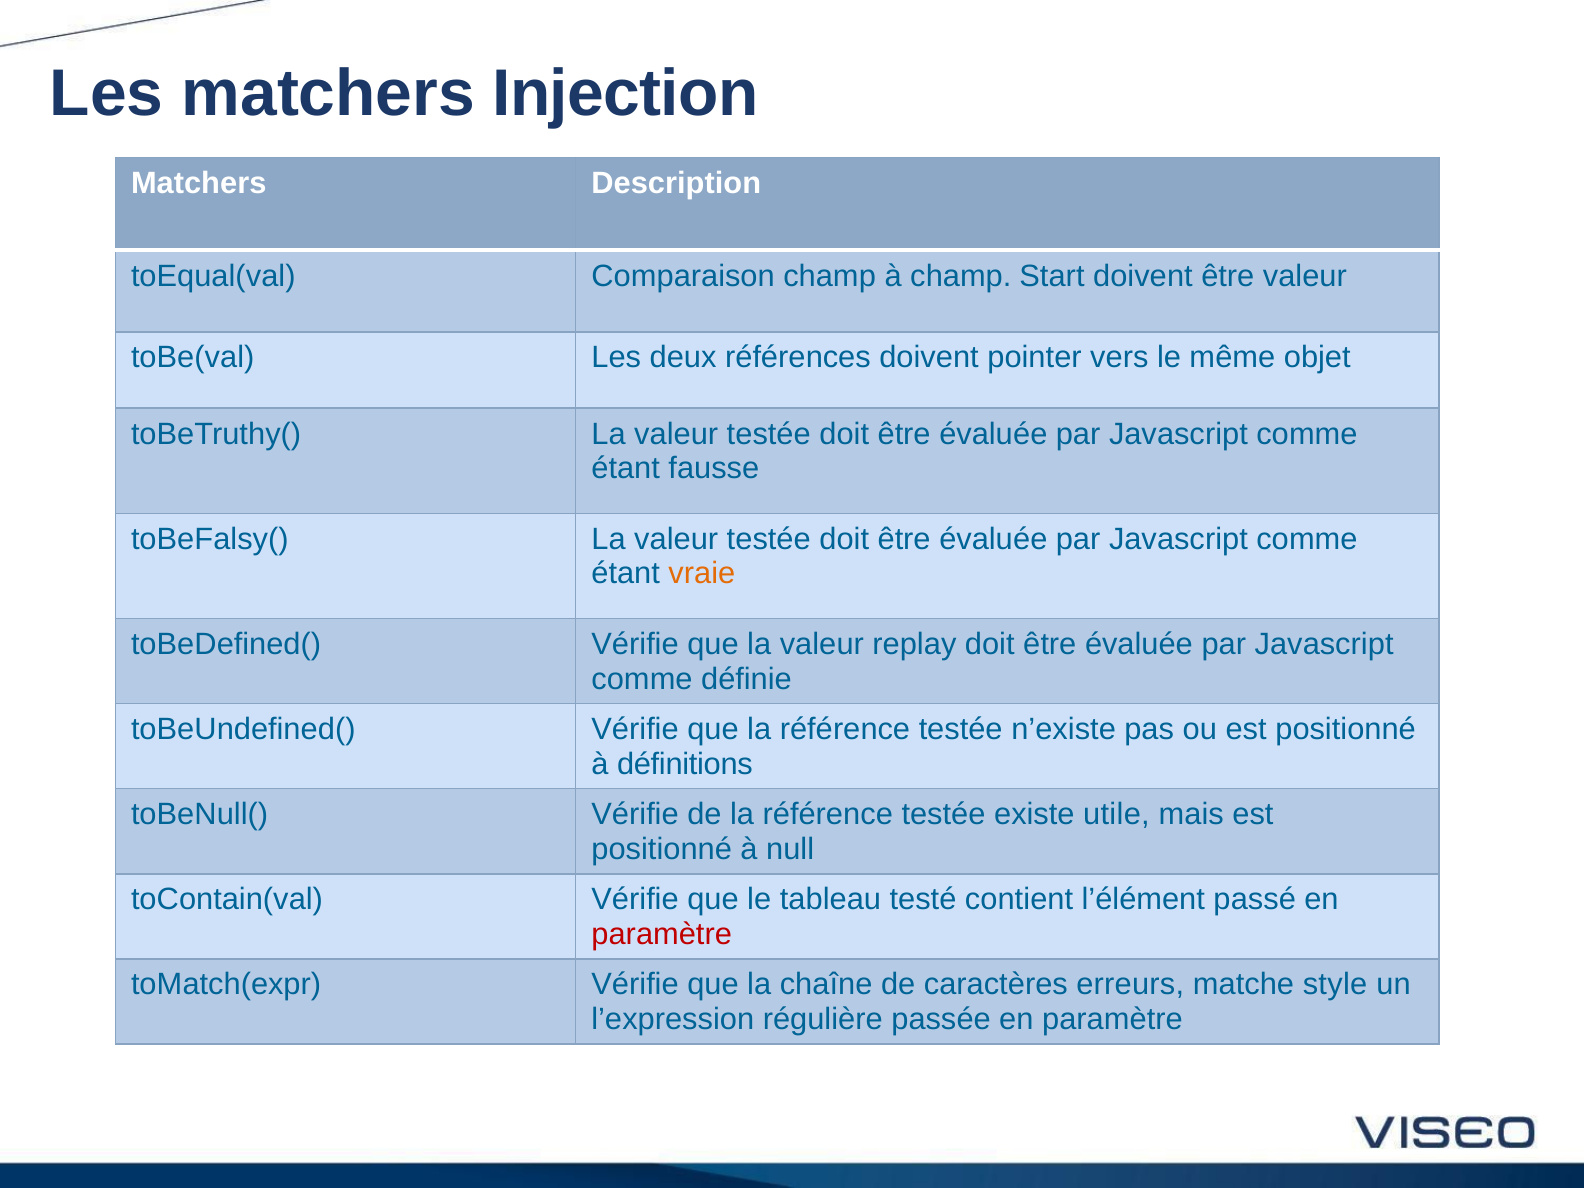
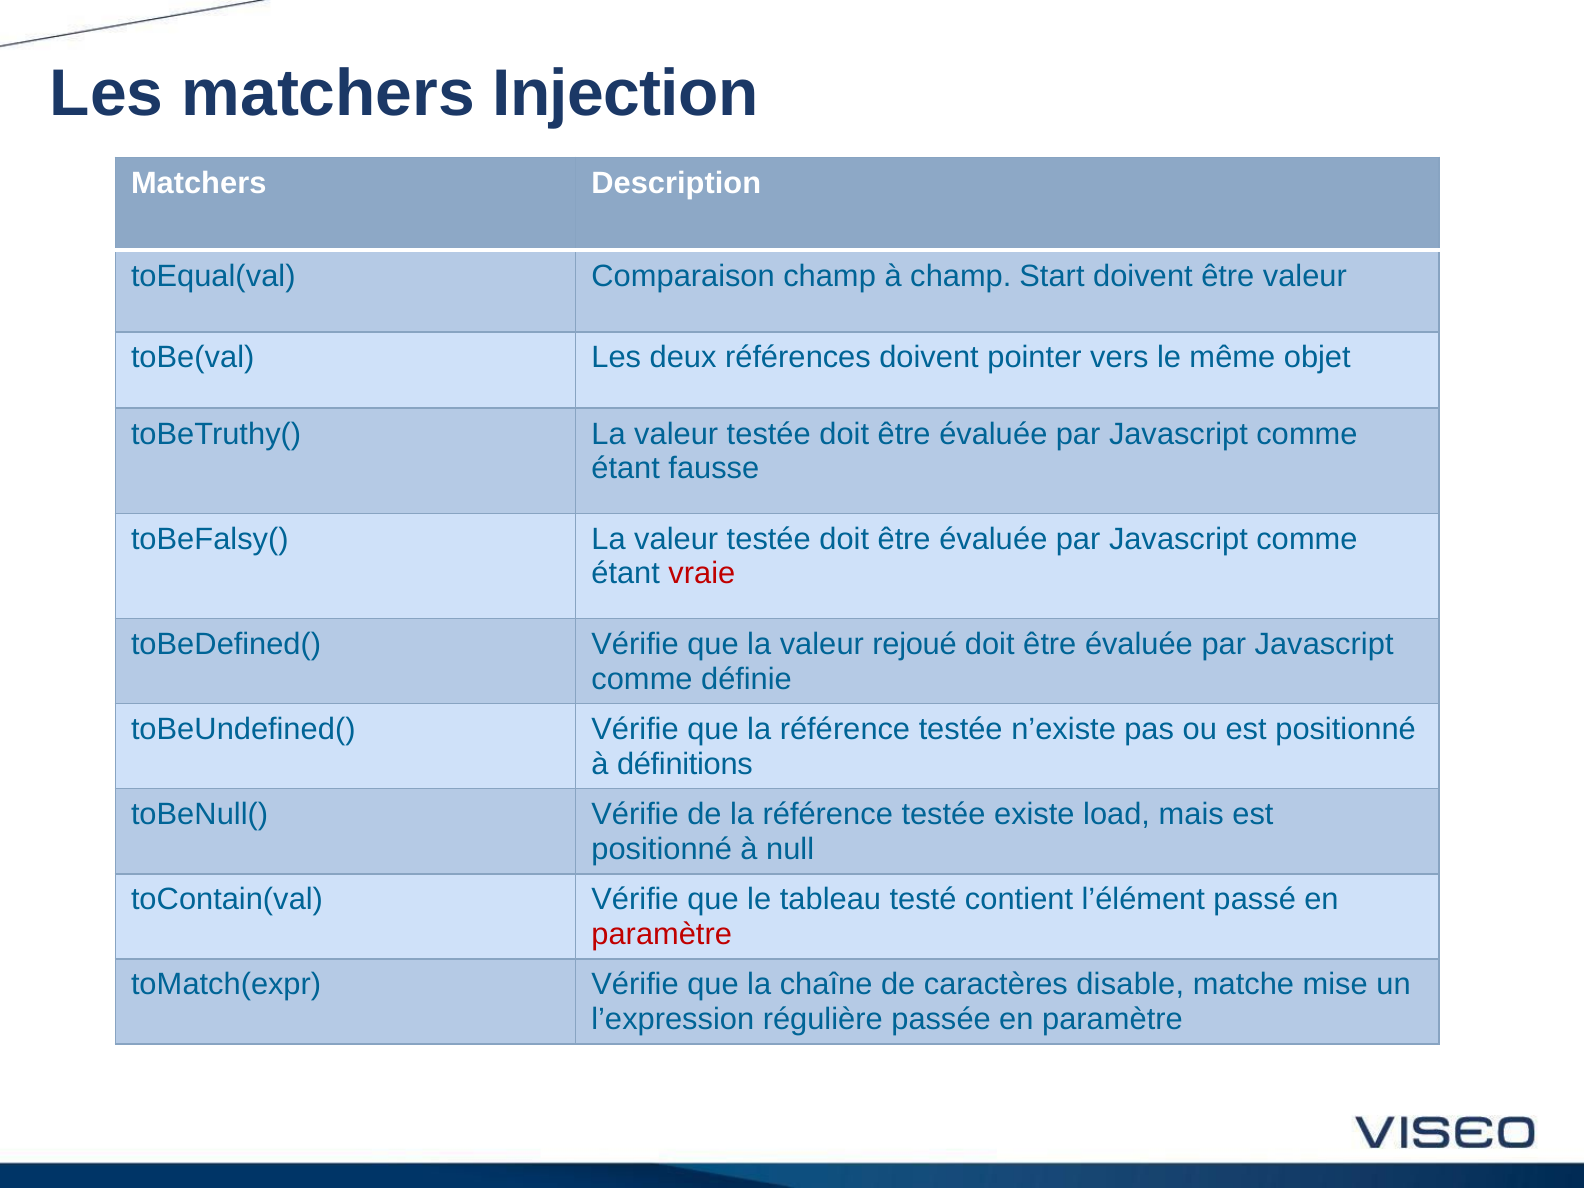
vraie colour: orange -> red (702, 574)
replay: replay -> rejoué (915, 644)
utile: utile -> load (1117, 815)
erreurs: erreurs -> disable (1130, 985)
style: style -> mise (1335, 985)
